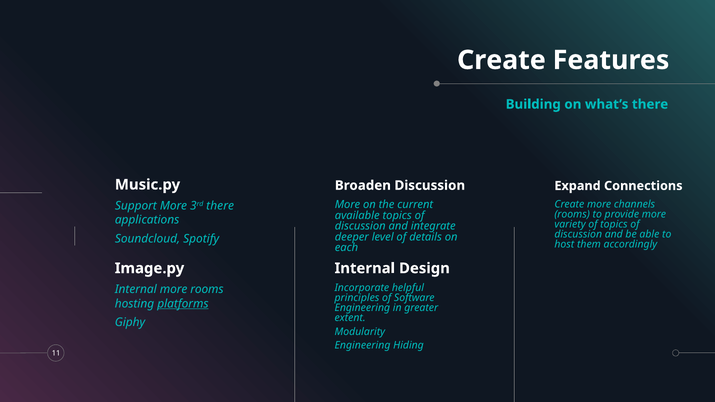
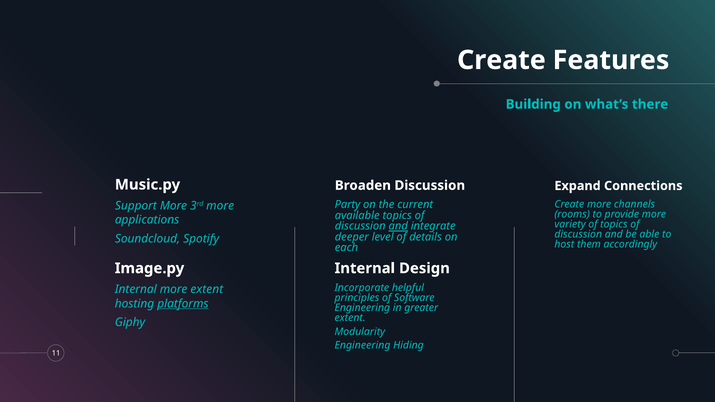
More: More -> Party (347, 205)
3rd there: there -> more (220, 206)
and underline: none -> present (398, 226)
more rooms: rooms -> extent (207, 290)
